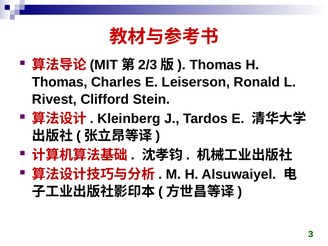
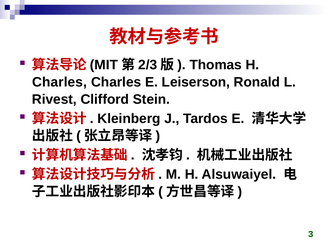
Thomas: Thomas -> Charles (60, 82)
